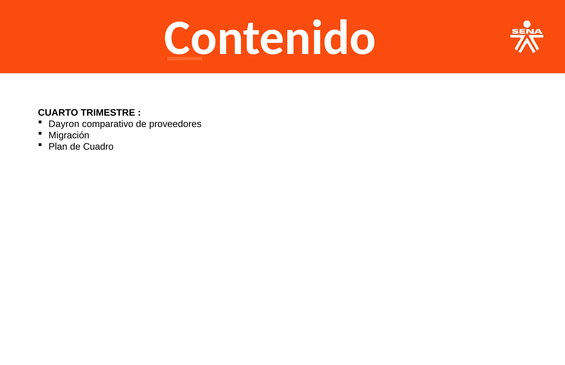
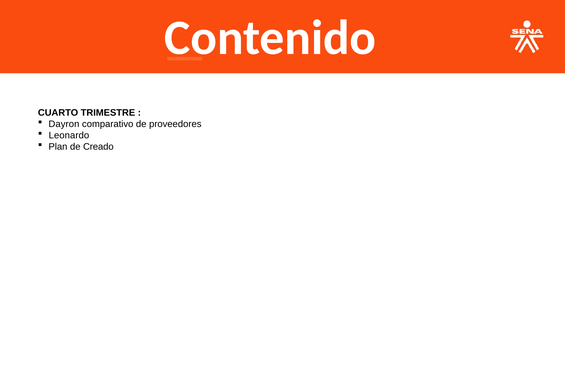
Migración: Migración -> Leonardo (69, 135)
Cuadro: Cuadro -> Creado (98, 147)
